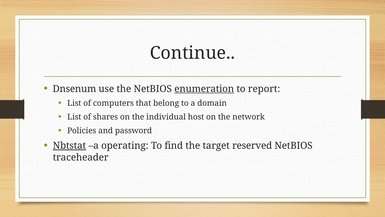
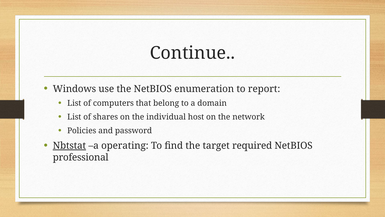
Dnsenum: Dnsenum -> Windows (74, 89)
enumeration underline: present -> none (204, 89)
reserved: reserved -> required (252, 145)
traceheader: traceheader -> professional (81, 157)
